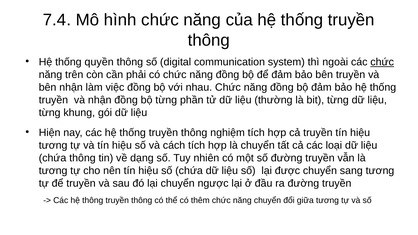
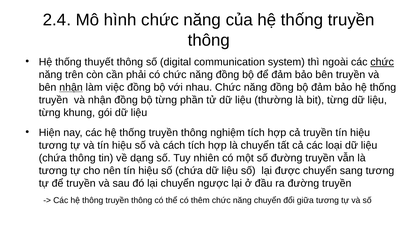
7.4: 7.4 -> 2.4 (57, 20)
quyền: quyền -> thuyết (99, 62)
nhận underline: none -> present (71, 87)
